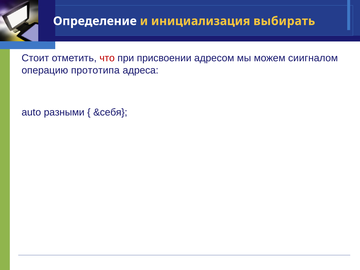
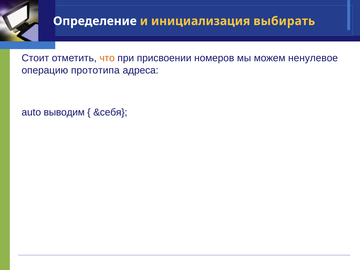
что colour: red -> orange (107, 58)
адресом: адресом -> номеров (214, 58)
сиигналом: сиигналом -> ненулевое (313, 58)
разными: разными -> выводим (64, 112)
